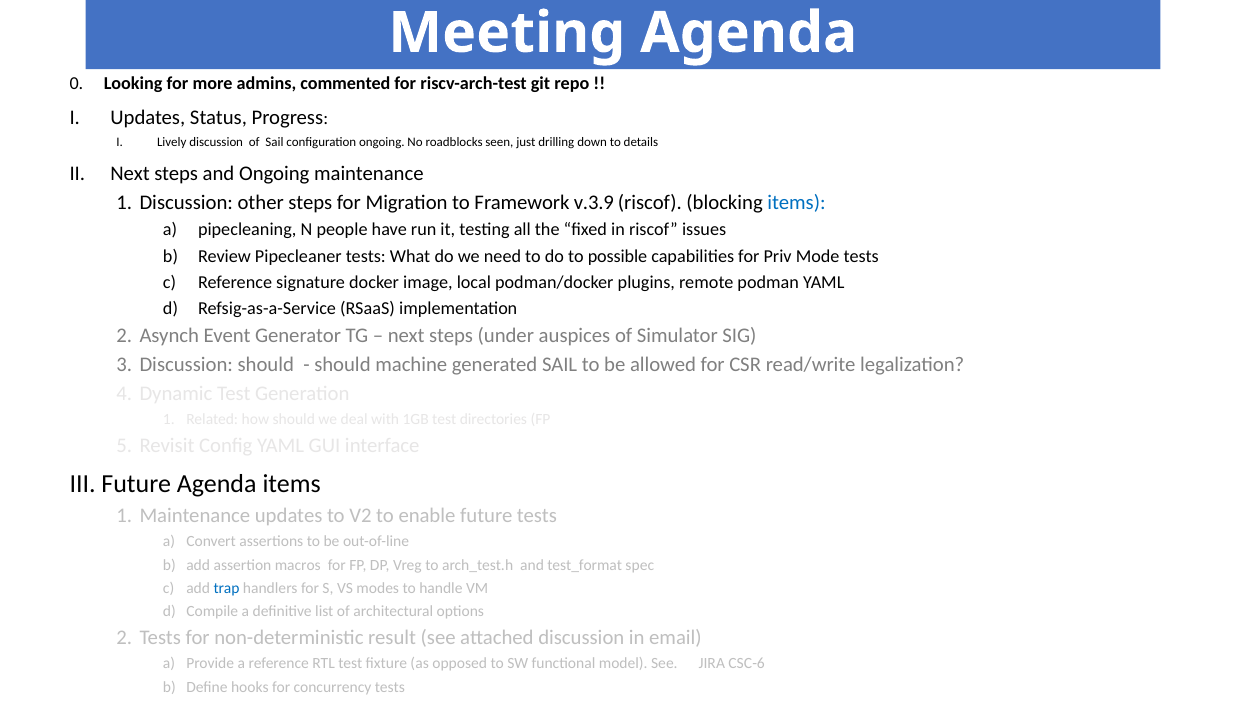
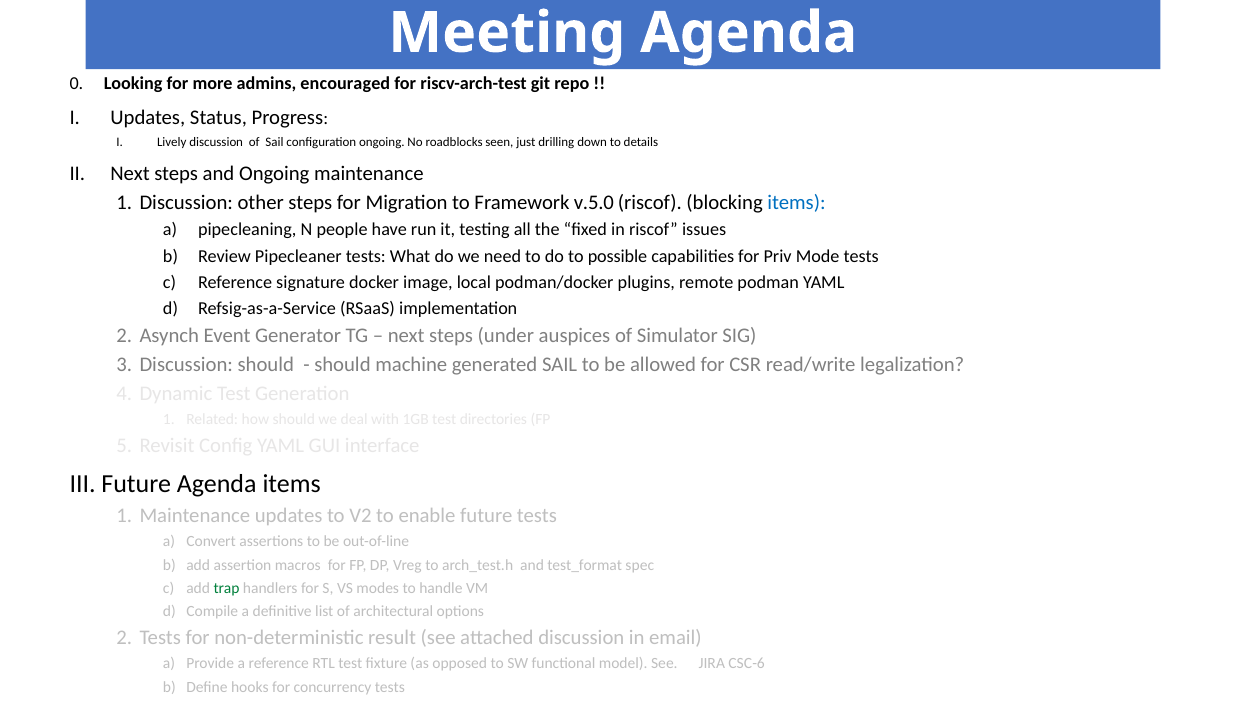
commented: commented -> encouraged (345, 84)
v.3.9: v.3.9 -> v.5.0 (594, 202)
trap colour: blue -> green (227, 588)
